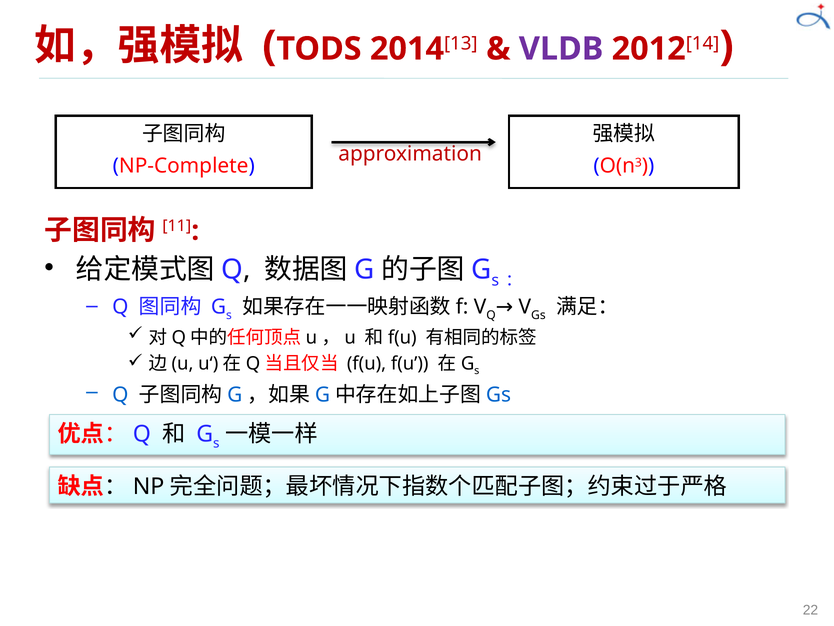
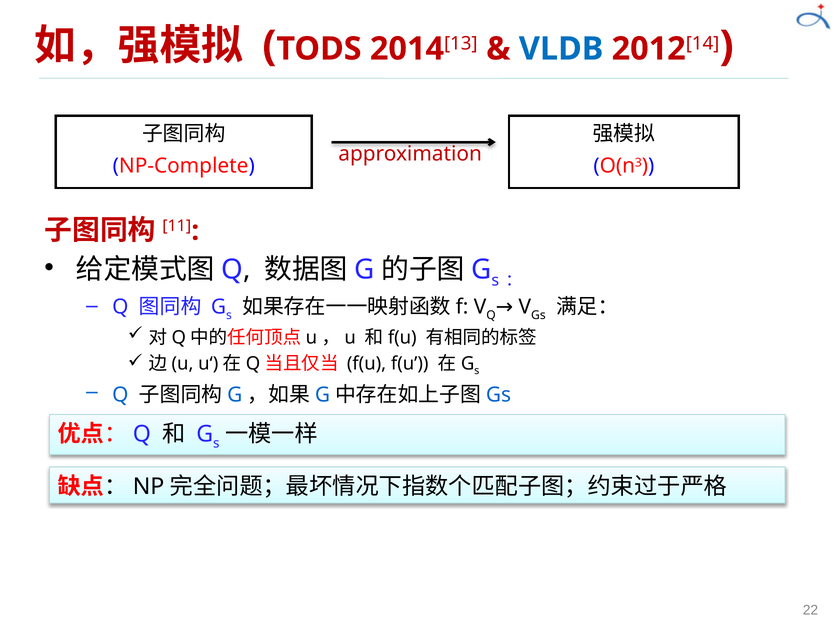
VLDB colour: purple -> blue (561, 49)
